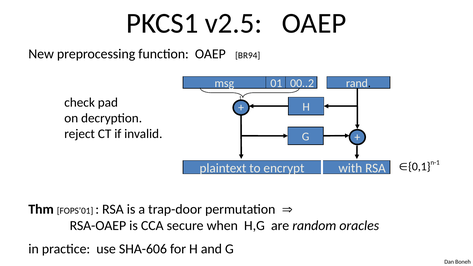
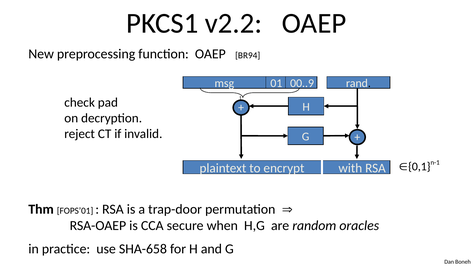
v2.5: v2.5 -> v2.2 (234, 23)
00..2: 00..2 -> 00..9 (302, 83)
SHA-606: SHA-606 -> SHA-658 (143, 249)
